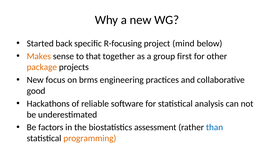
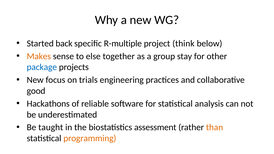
R-focusing: R-focusing -> R-multiple (123, 43)
mind: mind -> think (183, 43)
that: that -> else (93, 56)
first: first -> stay (185, 56)
package colour: orange -> blue (42, 67)
brms: brms -> trials (88, 80)
factors: factors -> taught (51, 127)
than colour: blue -> orange (215, 127)
